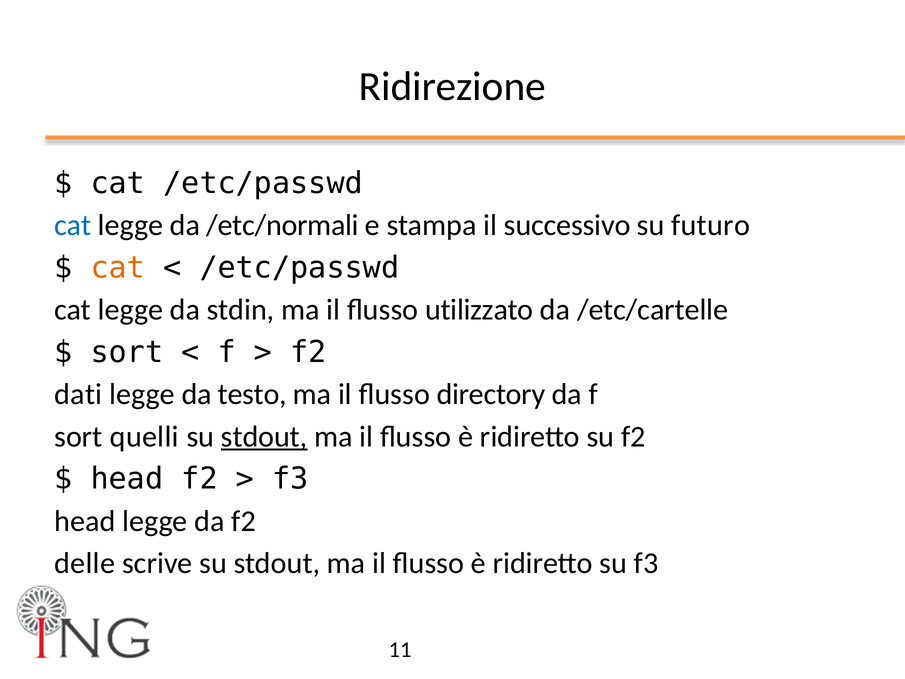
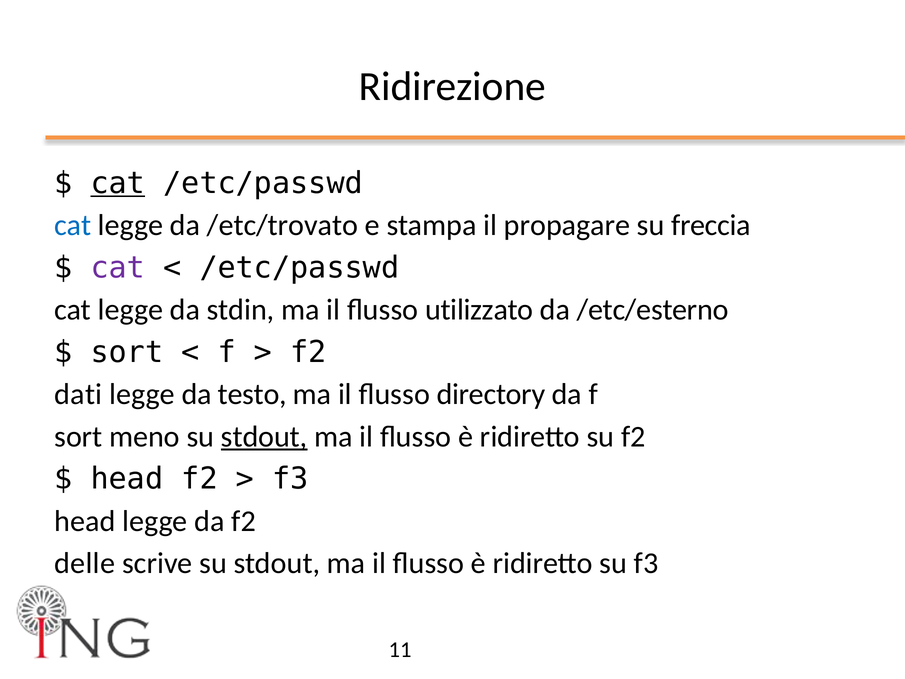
cat underline: none -> present (118, 183)
/etc/normali: /etc/normali -> /etc/trovato (282, 225)
successivo: successivo -> propagare (567, 225)
futuro: futuro -> freccia (711, 225)
cat colour: orange -> purple (118, 268)
/etc/cartelle: /etc/cartelle -> /etc/esterno (653, 310)
quelli: quelli -> meno (145, 436)
